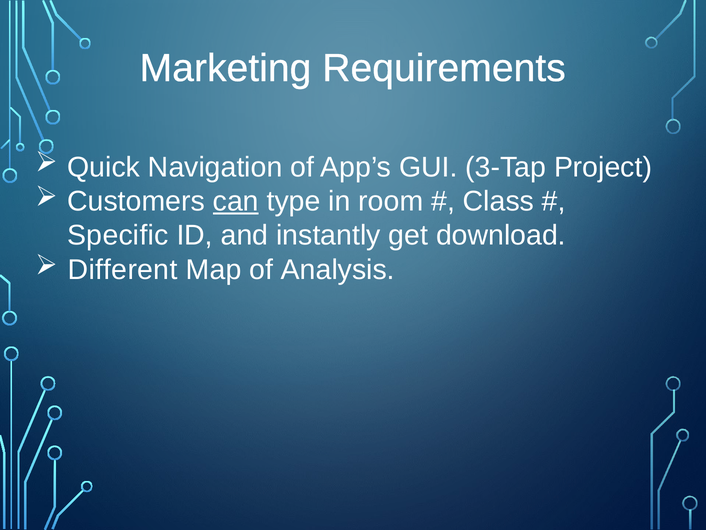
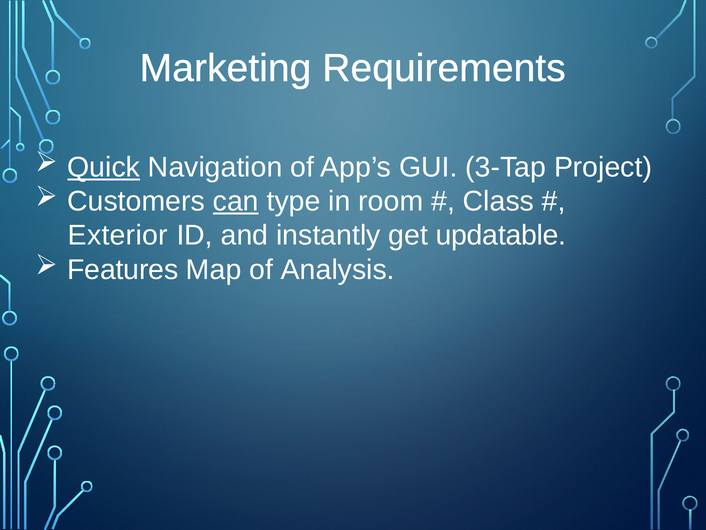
Quick underline: none -> present (104, 167)
Specific: Specific -> Exterior (118, 235)
download: download -> updatable (501, 235)
Different: Different -> Features (123, 269)
